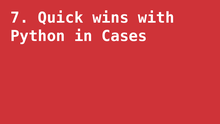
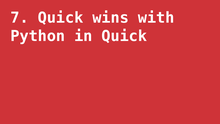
in Cases: Cases -> Quick (124, 36)
